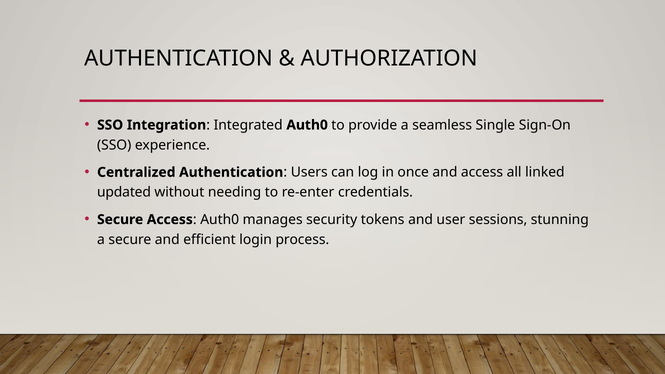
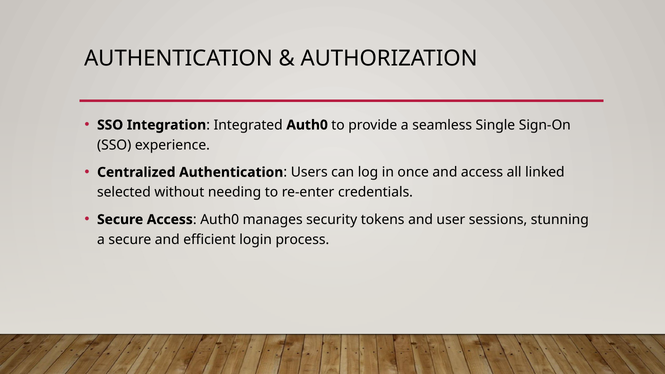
updated: updated -> selected (124, 192)
